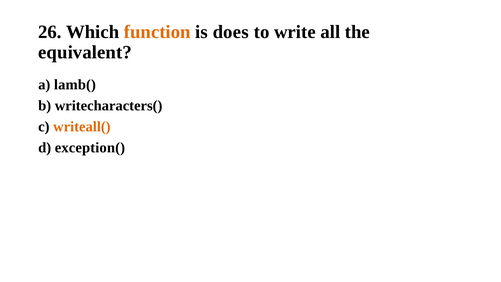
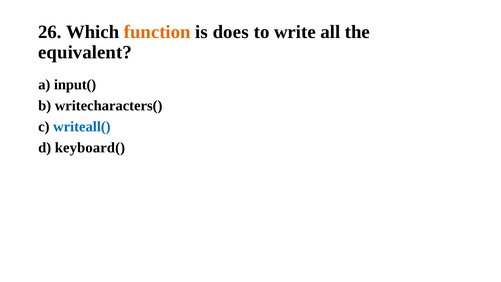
lamb(: lamb( -> input( (75, 85)
writeall( colour: orange -> blue (82, 127)
exception(: exception( -> keyboard( (90, 148)
